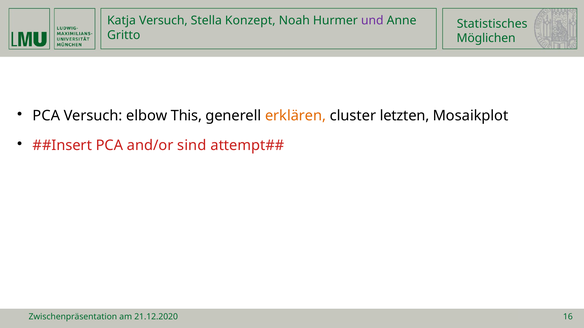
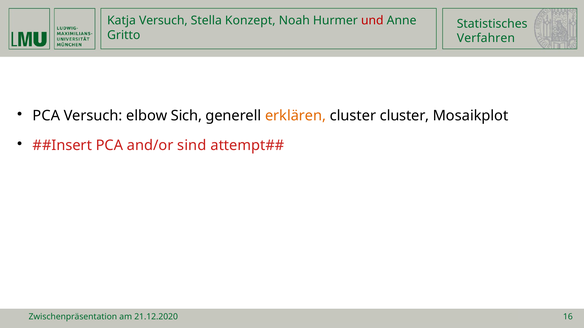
und colour: purple -> red (372, 21)
Möglichen: Möglichen -> Verfahren (486, 38)
This: This -> Sich (186, 116)
cluster letzten: letzten -> cluster (405, 116)
